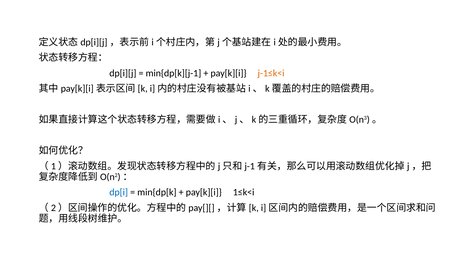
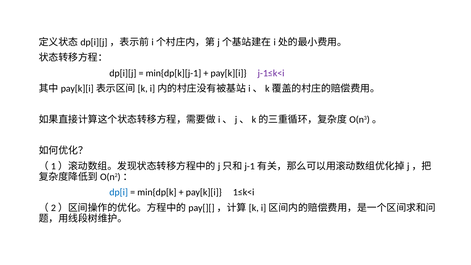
j-1≤k<i colour: orange -> purple (271, 73)
